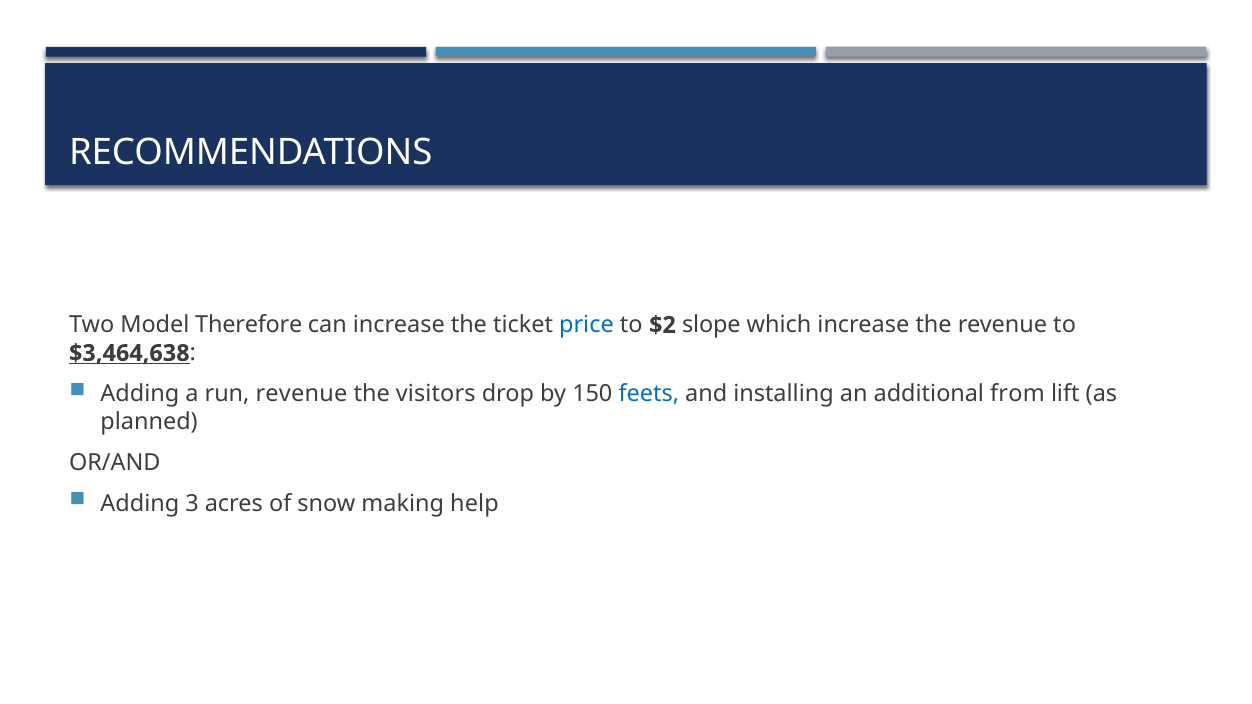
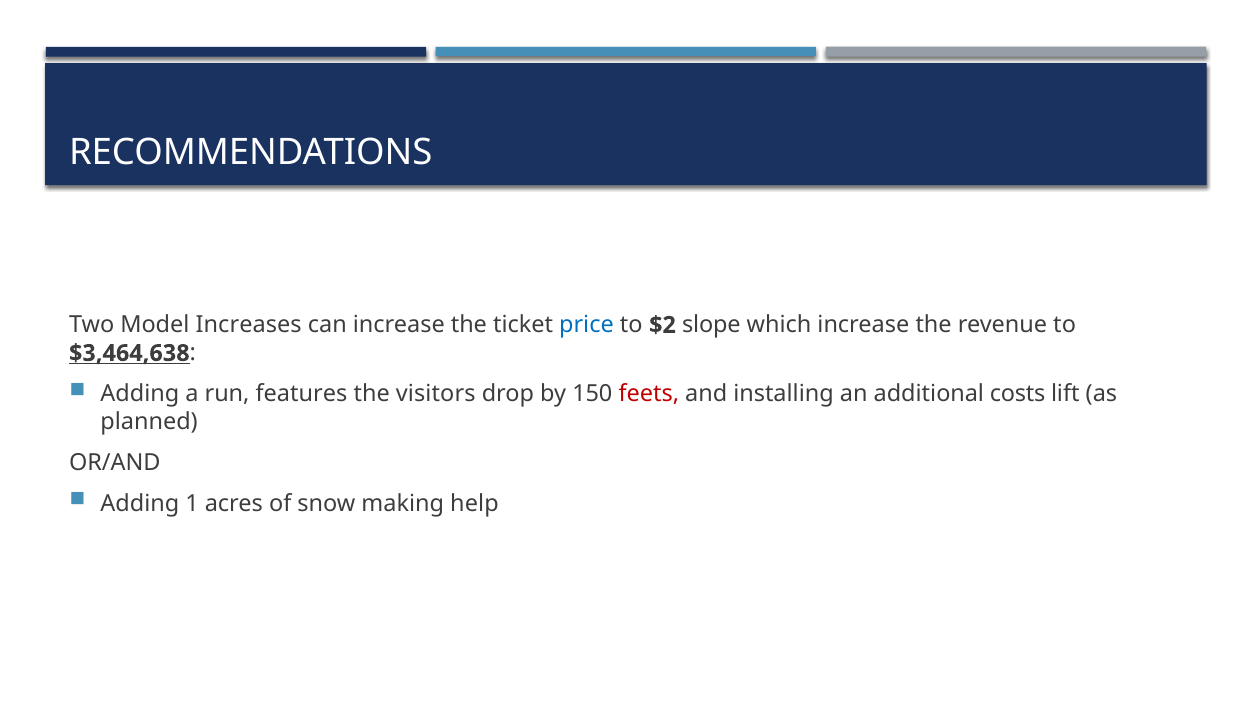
Therefore: Therefore -> Increases (249, 325)
run revenue: revenue -> features (302, 394)
feets colour: blue -> red (649, 394)
from: from -> costs (1018, 394)
3: 3 -> 1 (192, 504)
